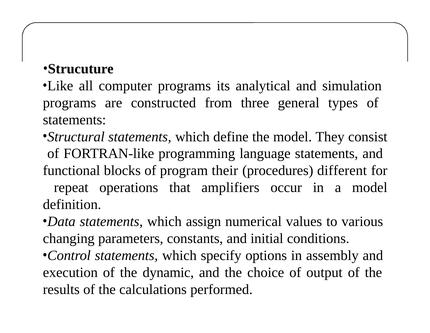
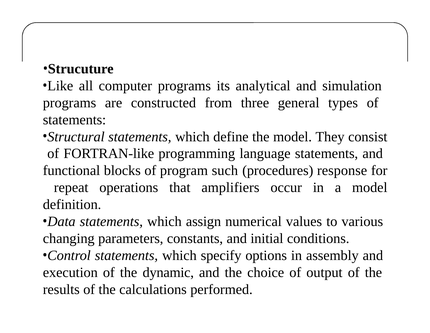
their: their -> such (225, 170)
different: different -> response (342, 170)
